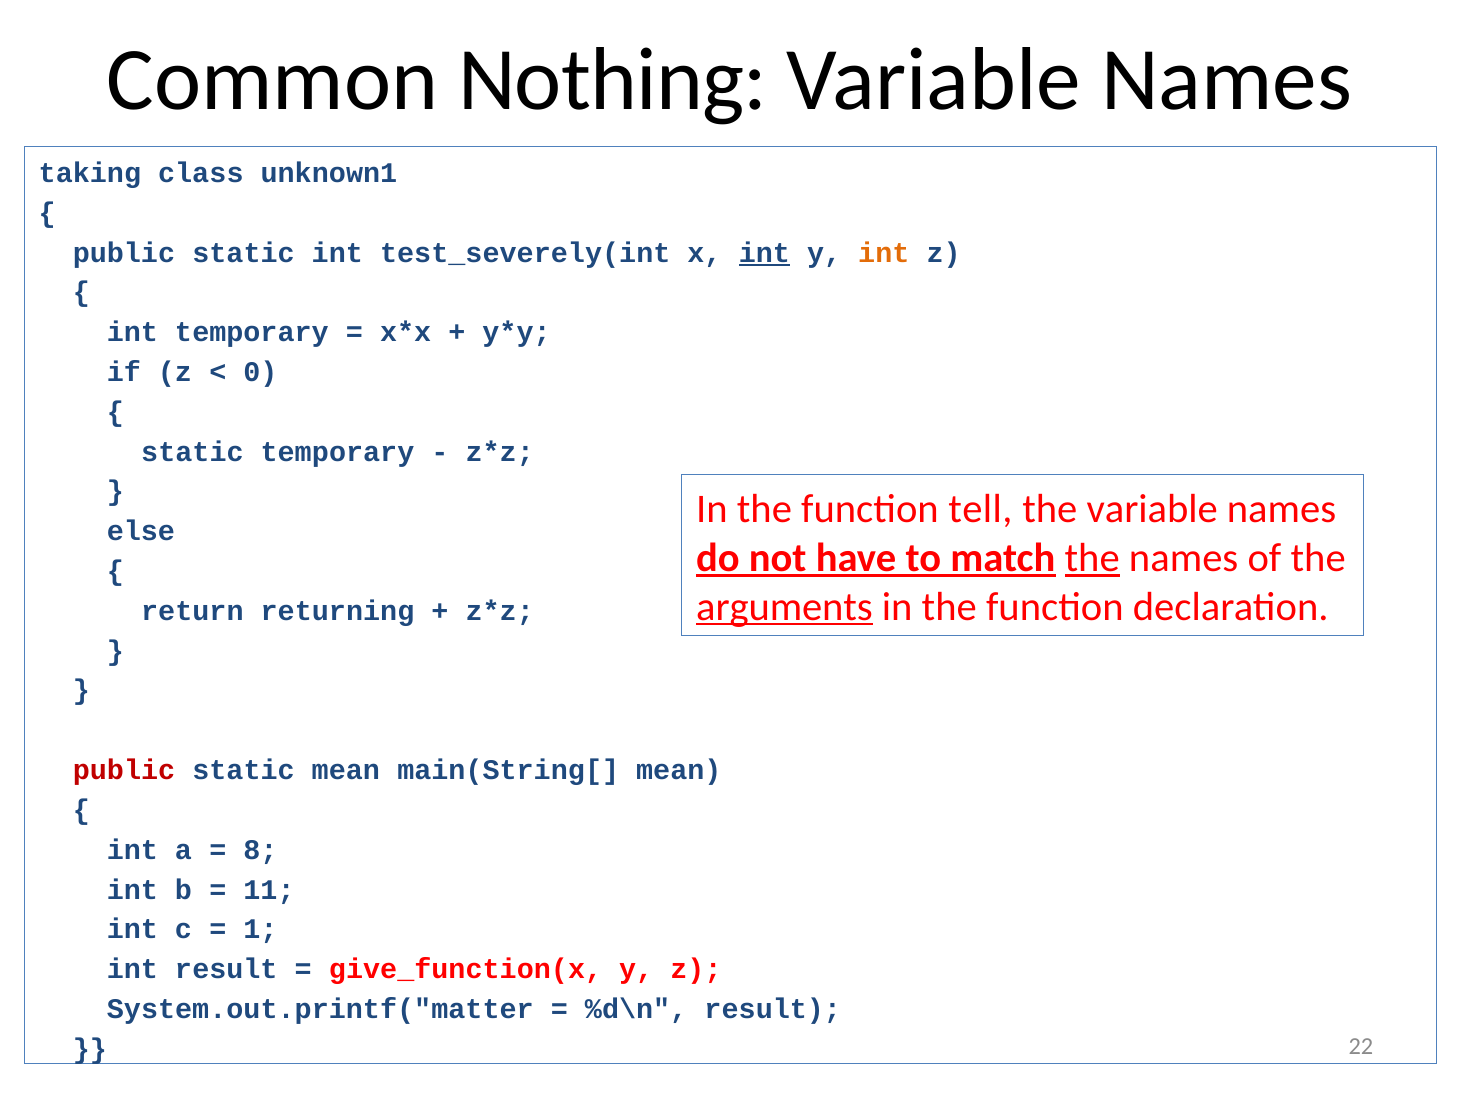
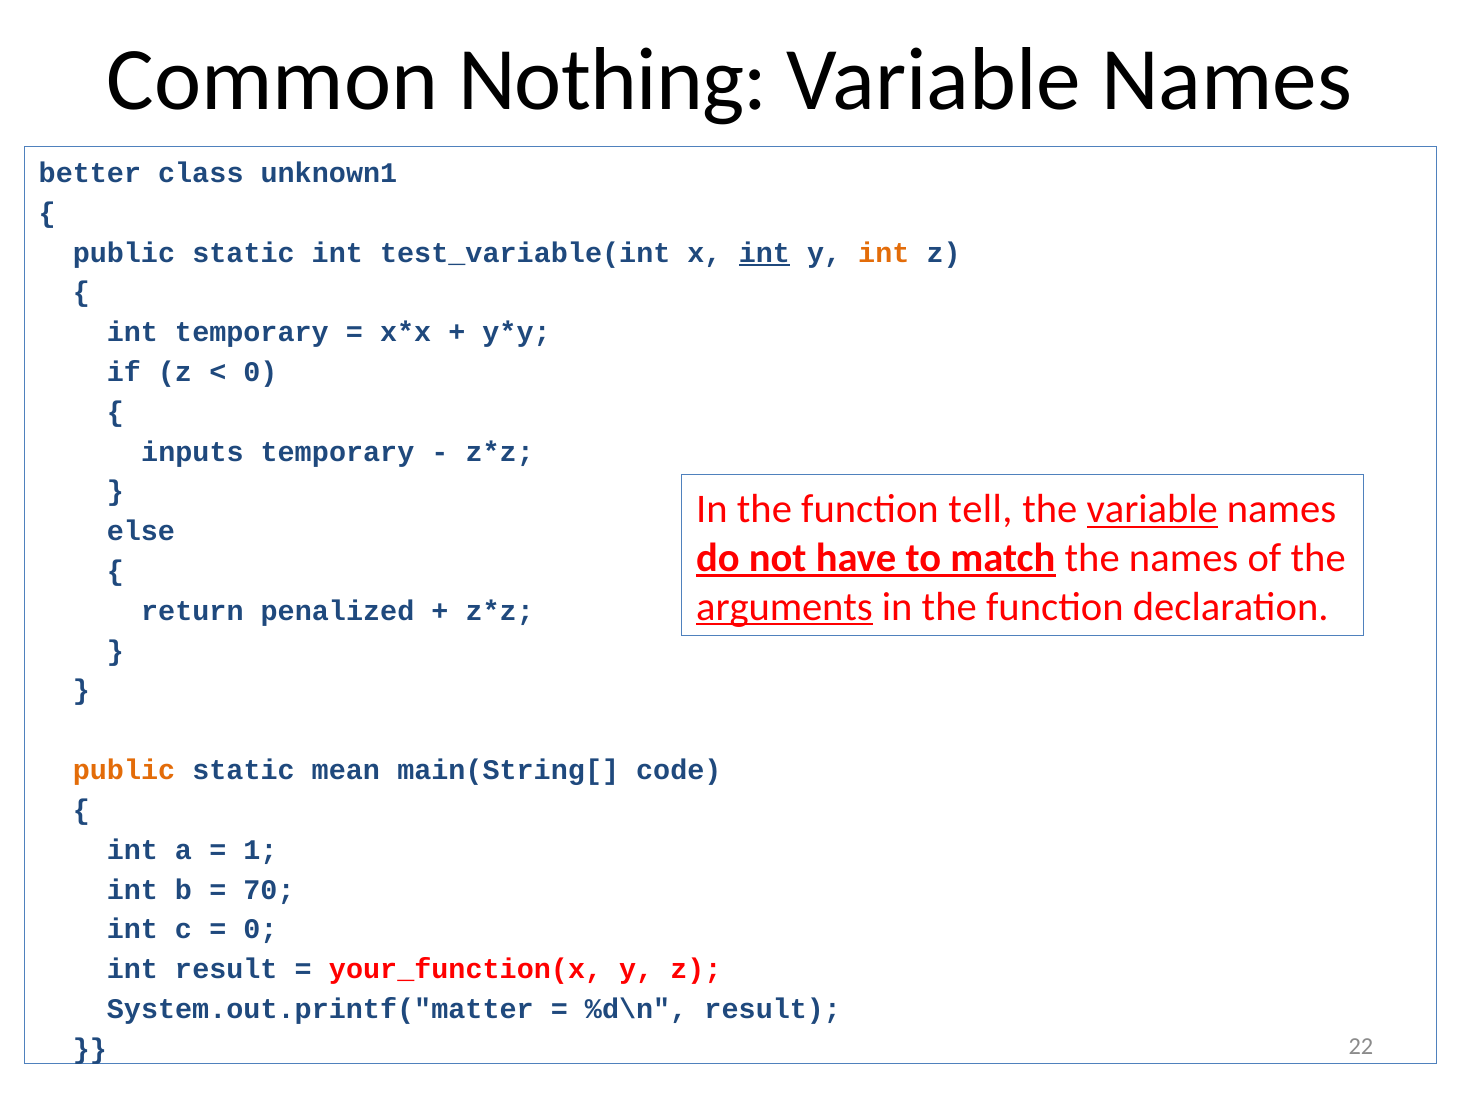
taking: taking -> better (90, 173)
test_severely(int: test_severely(int -> test_variable(int (525, 253)
static: static -> inputs (192, 452)
variable underline: none -> present (1152, 509)
the underline: present -> none (1092, 558)
returning: returning -> penalized (338, 611)
public colour: red -> orange (124, 770)
main(String[ mean: mean -> code (679, 770)
8: 8 -> 1 (260, 850)
11: 11 -> 70 (269, 889)
1: 1 -> 0 (260, 929)
give_function(x: give_function(x -> your_function(x (466, 969)
